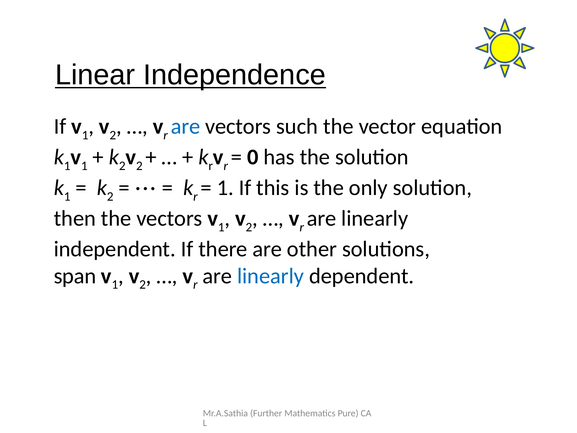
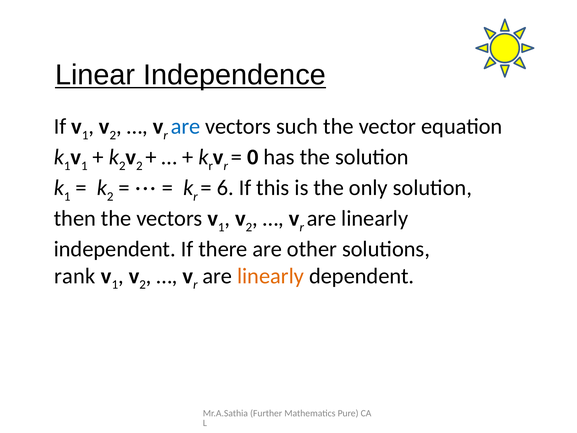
1: 1 -> 6 (225, 188)
span: span -> rank (75, 276)
linearly colour: blue -> orange (270, 276)
